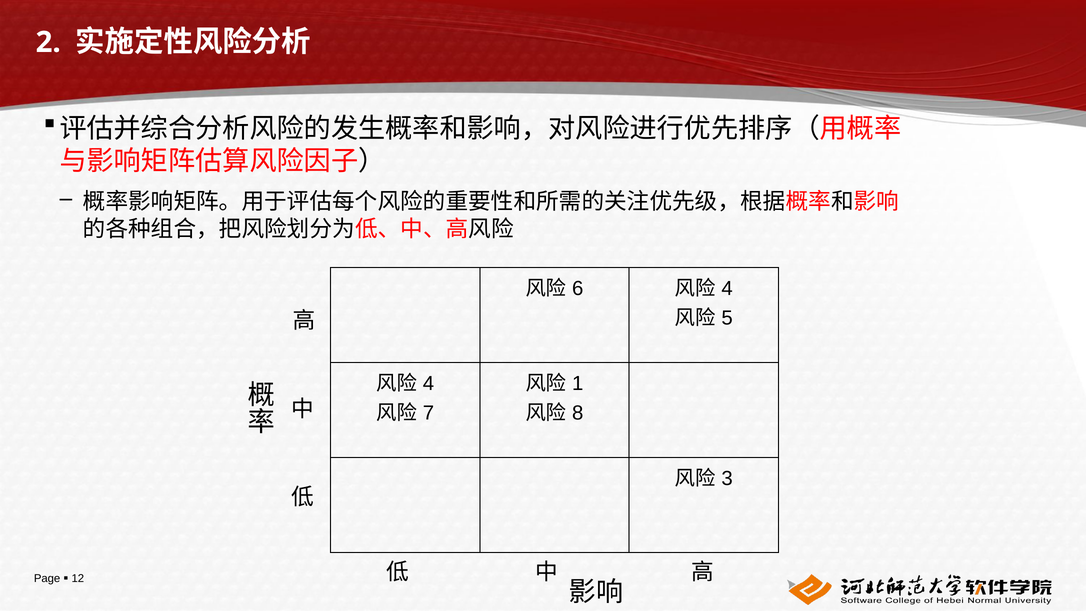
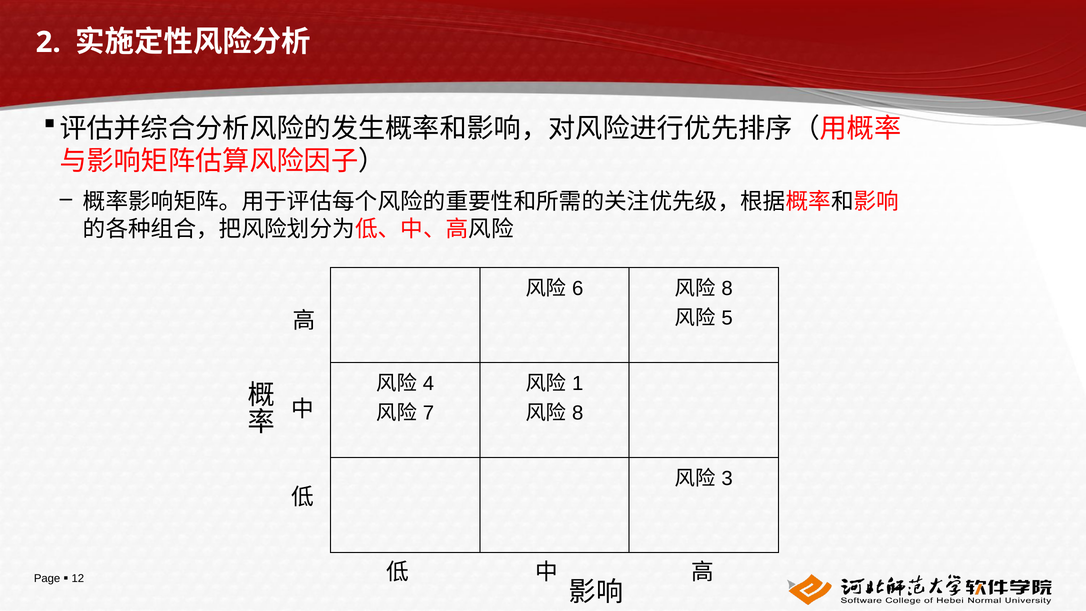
4: 4 -> 8 (727, 288)
